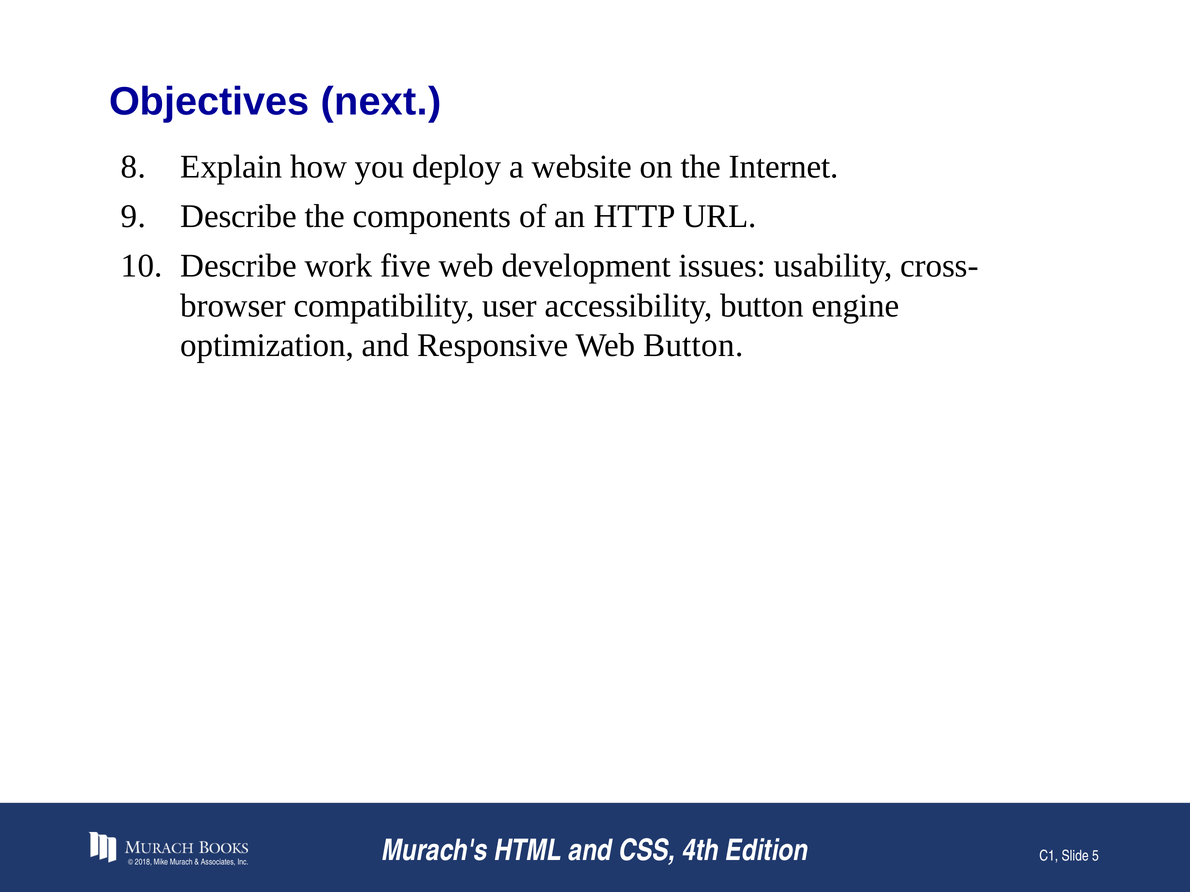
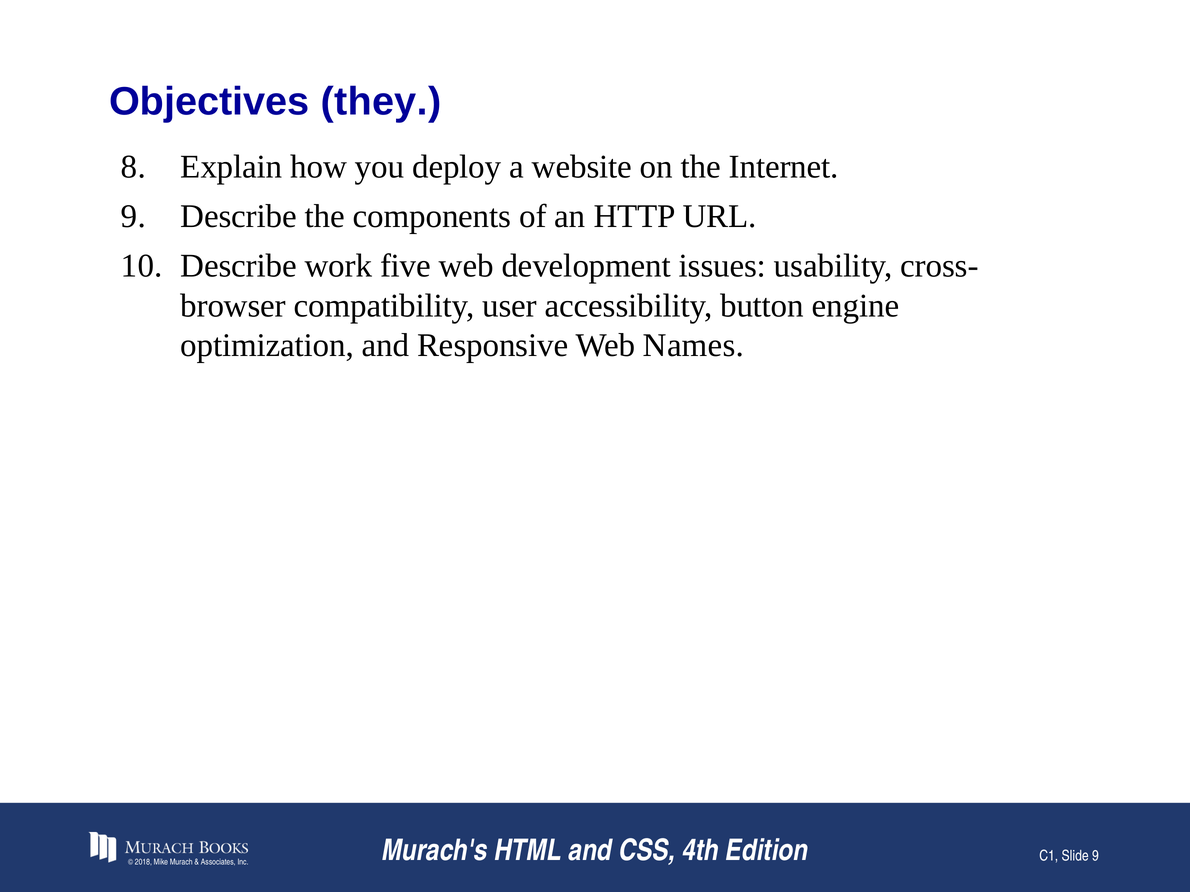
next: next -> they (381, 102)
Web Button: Button -> Names (693, 346)
Slide 5: 5 -> 9 (1095, 856)
